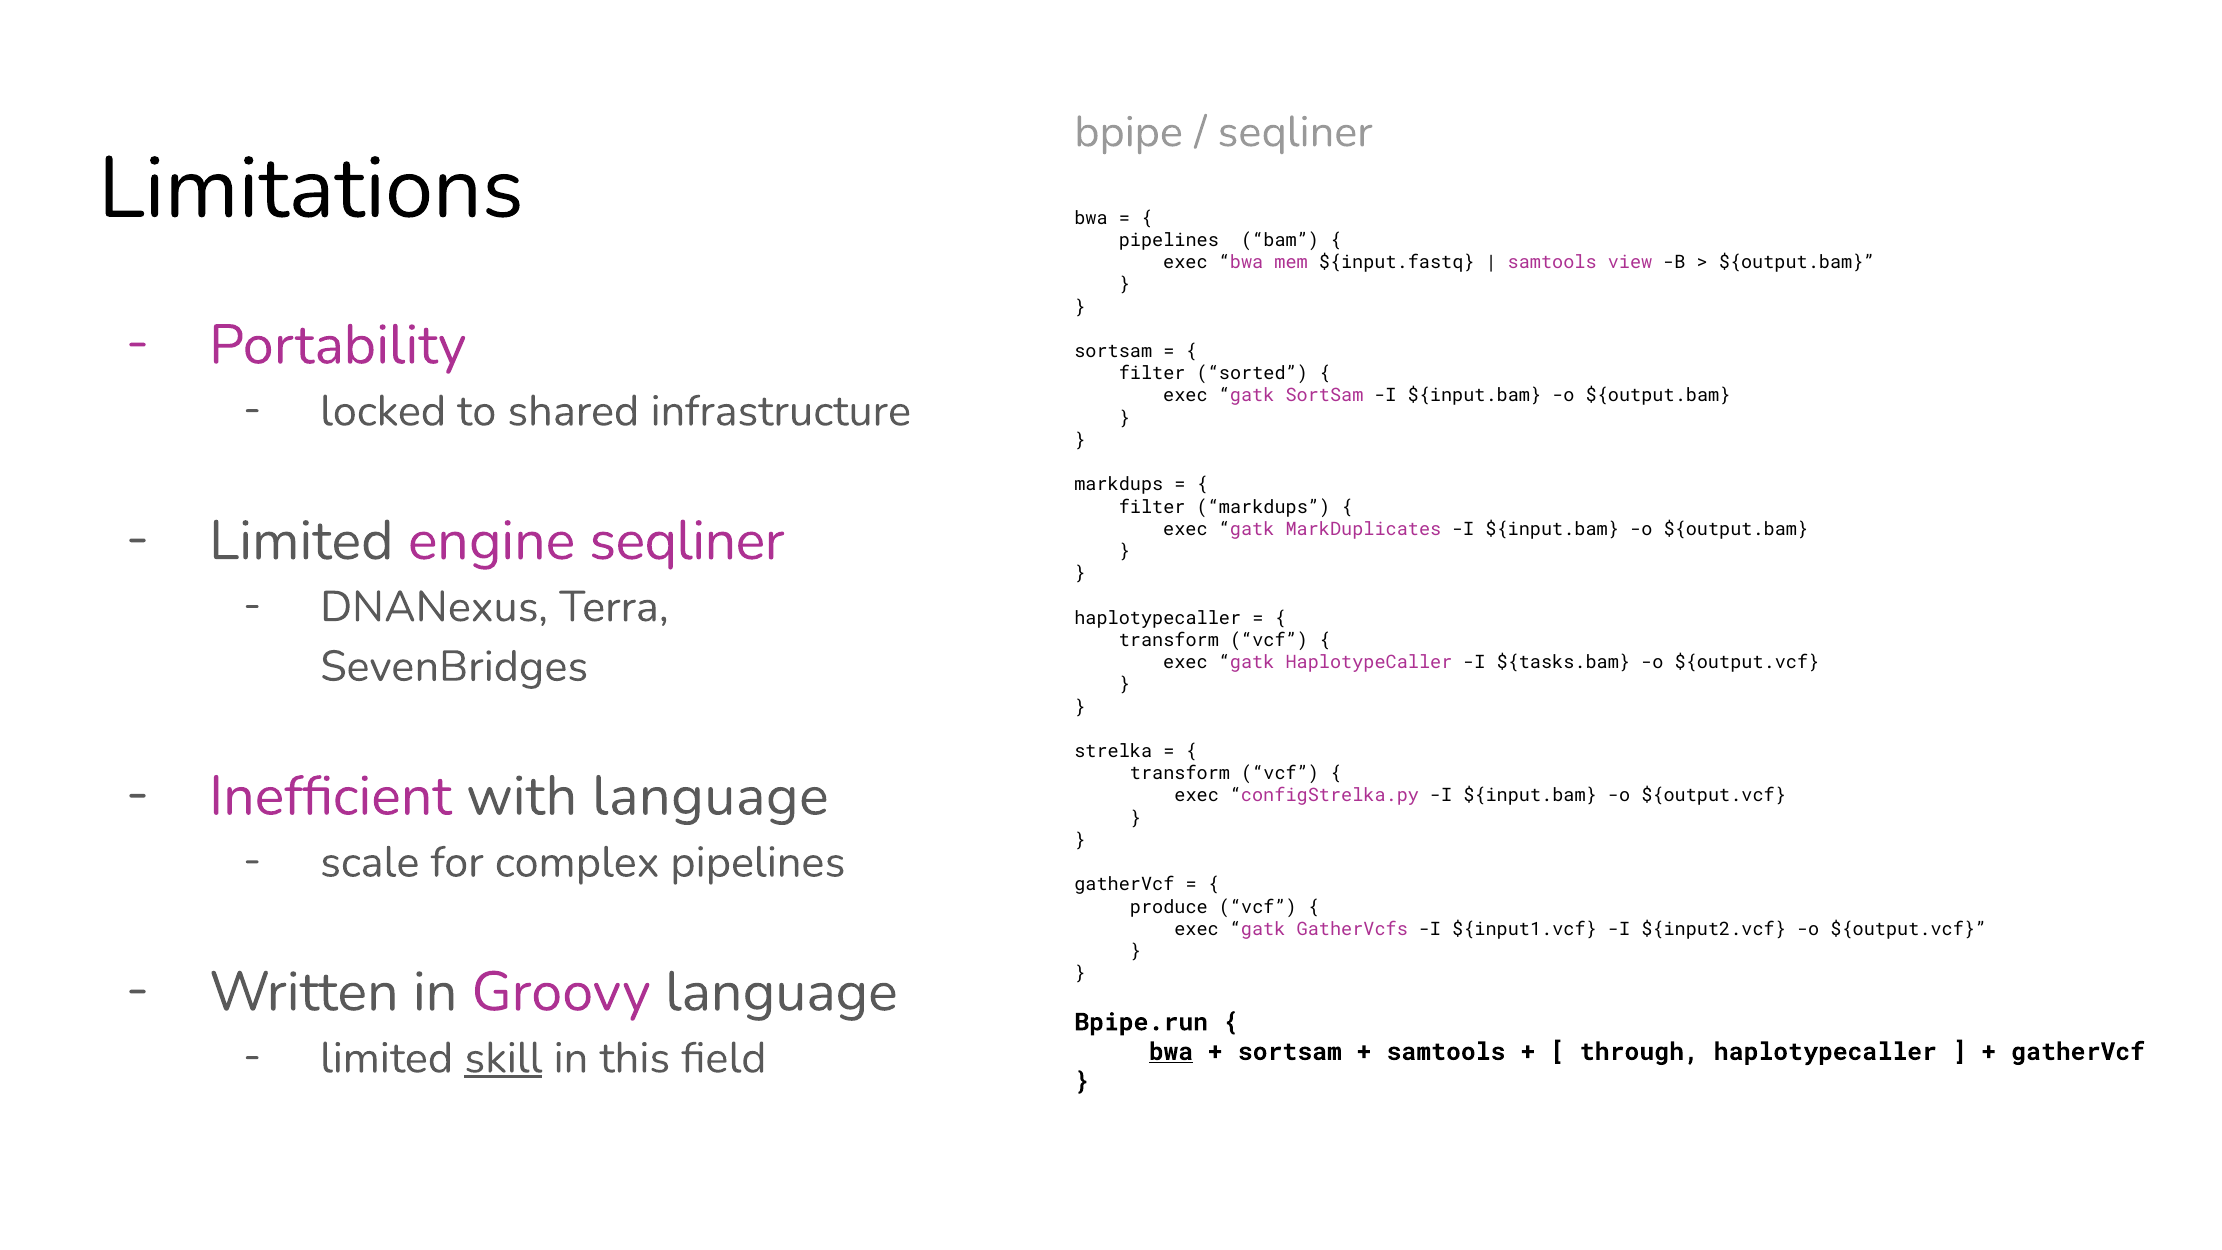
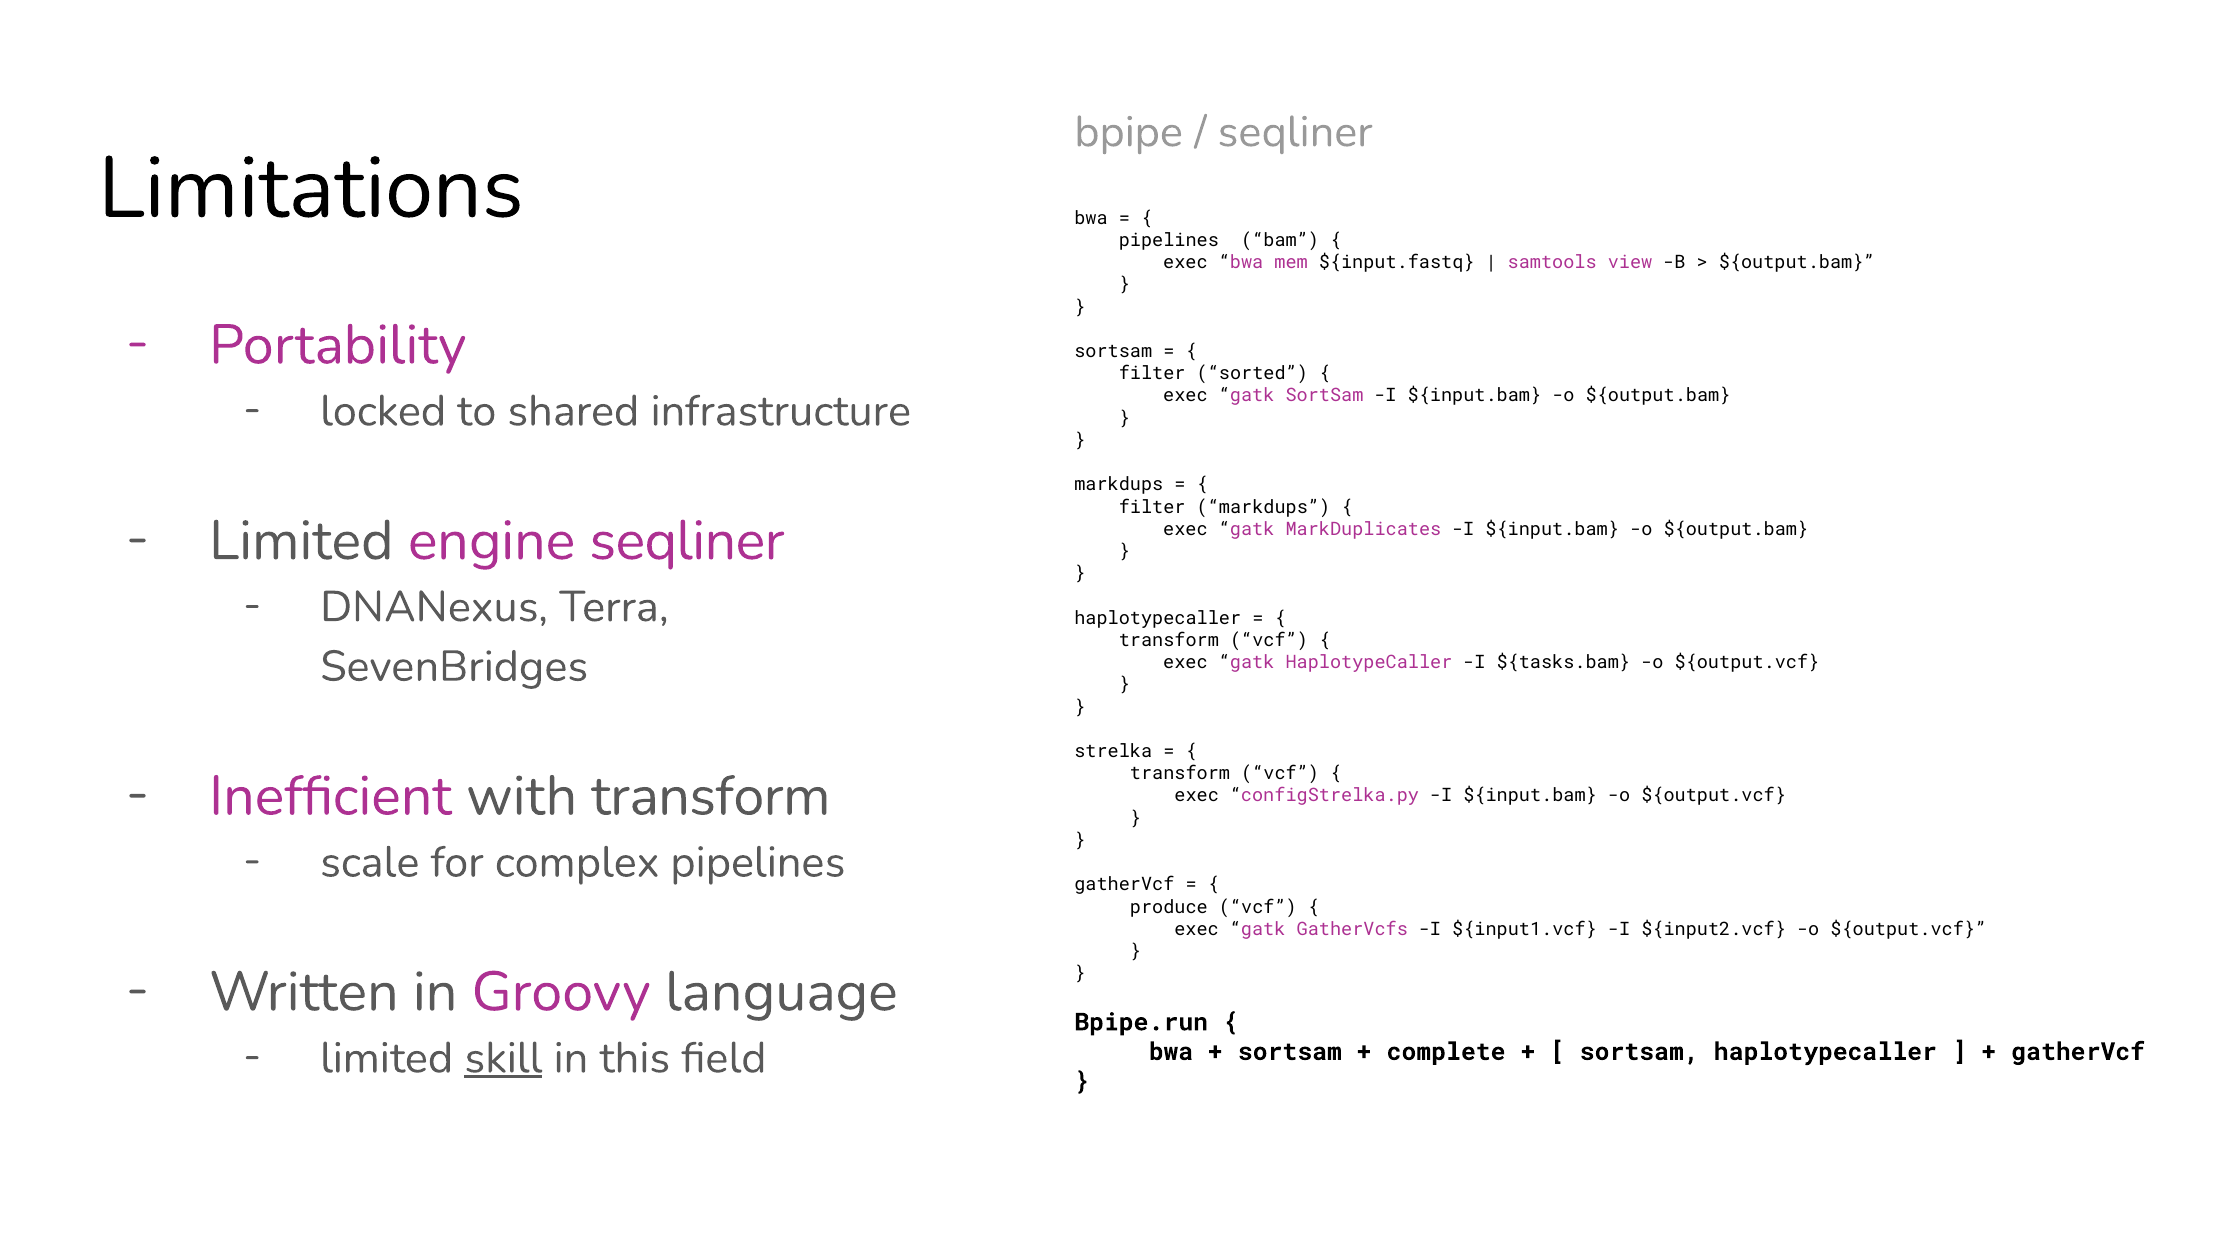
with language: language -> transform (711, 796)
bwa underline: present -> none (1171, 1052)
samtools: samtools -> complete (1446, 1052)
through: through -> sortsam (1639, 1052)
